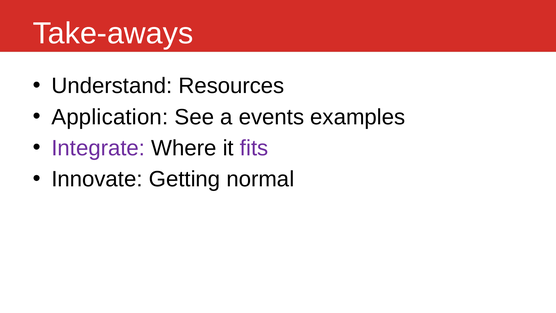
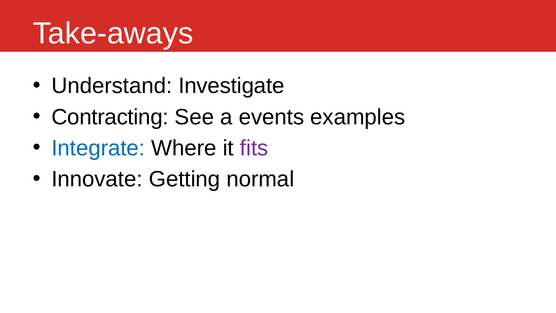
Resources: Resources -> Investigate (231, 86)
Application: Application -> Contracting (110, 117)
Integrate colour: purple -> blue (98, 148)
